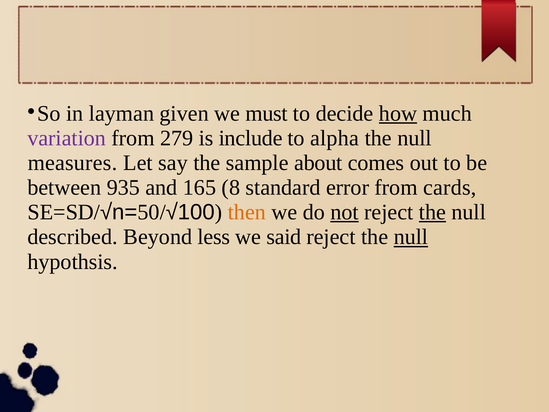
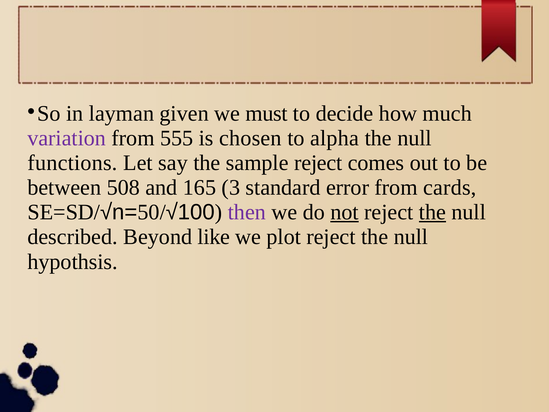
how underline: present -> none (398, 113)
279: 279 -> 555 (177, 138)
include: include -> chosen (250, 138)
measures: measures -> functions (72, 163)
sample about: about -> reject (318, 163)
935: 935 -> 508 (123, 187)
8: 8 -> 3 (231, 187)
then colour: orange -> purple (247, 212)
less: less -> like (214, 237)
said: said -> plot (284, 237)
null underline: present -> none (411, 237)
